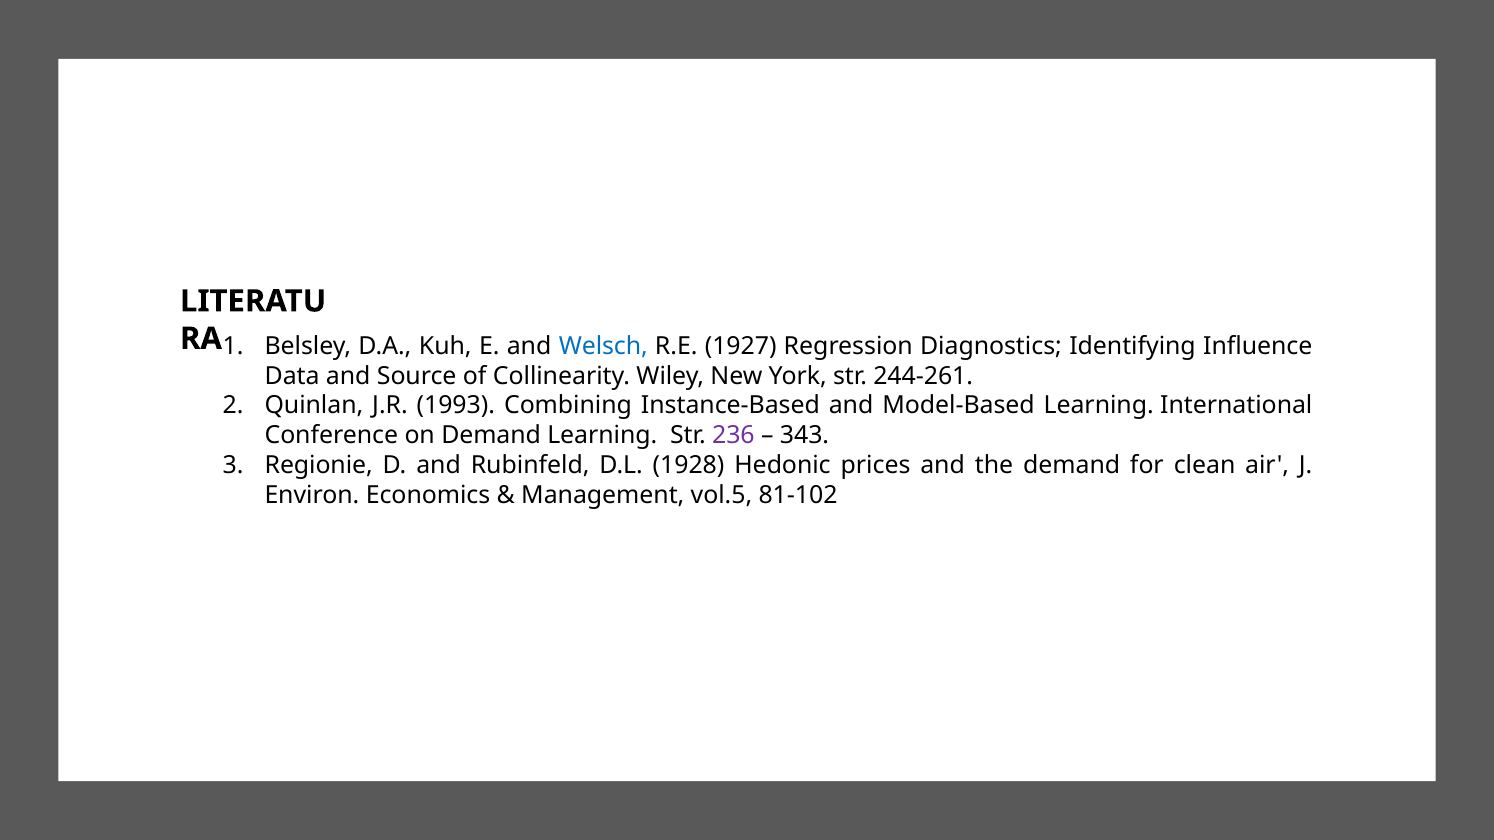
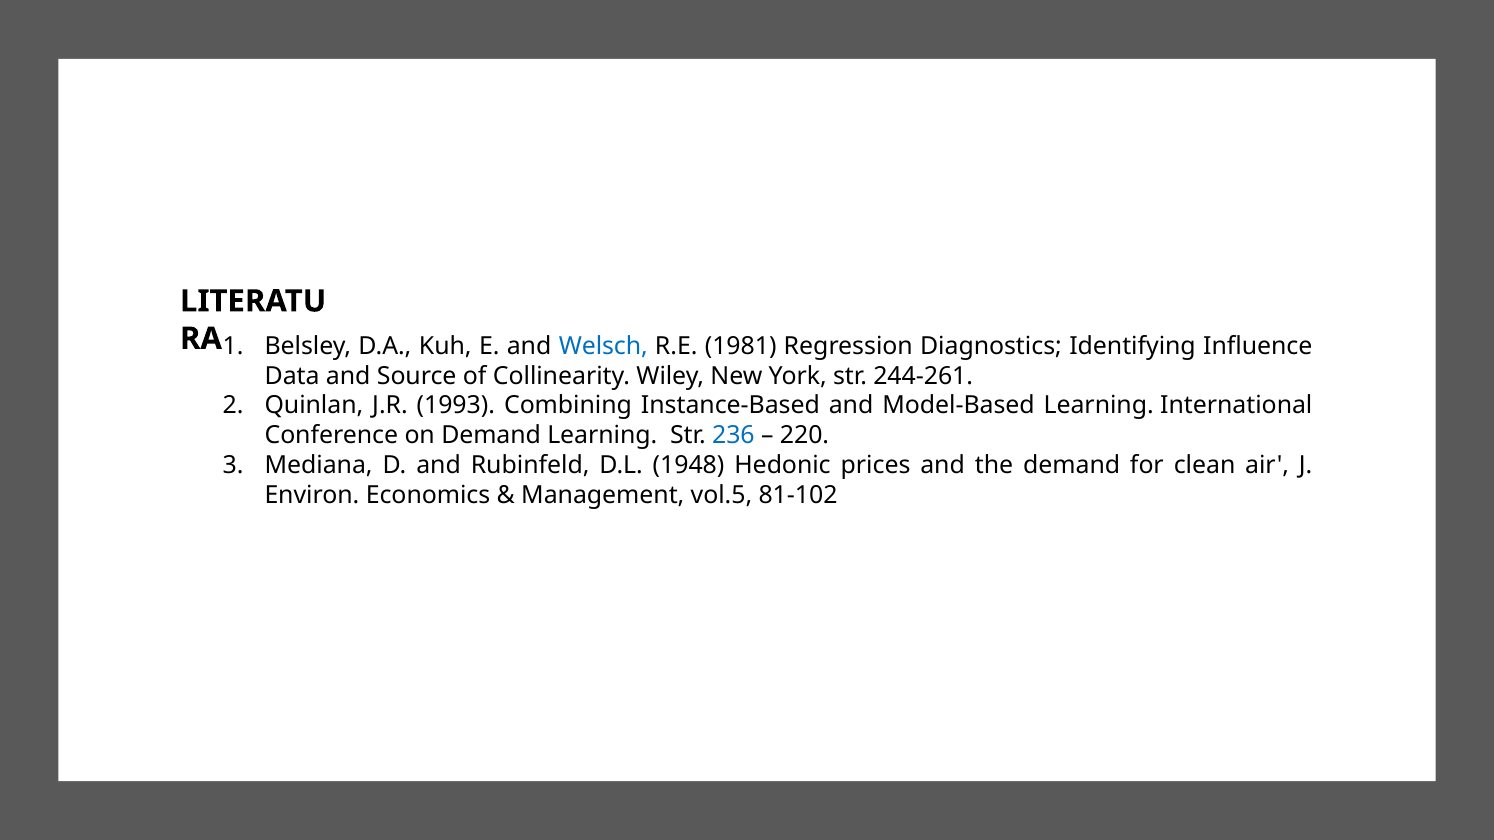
1927: 1927 -> 1981 (741, 346)
236 colour: purple -> blue (733, 436)
343: 343 -> 220 (805, 436)
Regionie: Regionie -> Mediana (319, 466)
1928: 1928 -> 1948 (689, 466)
